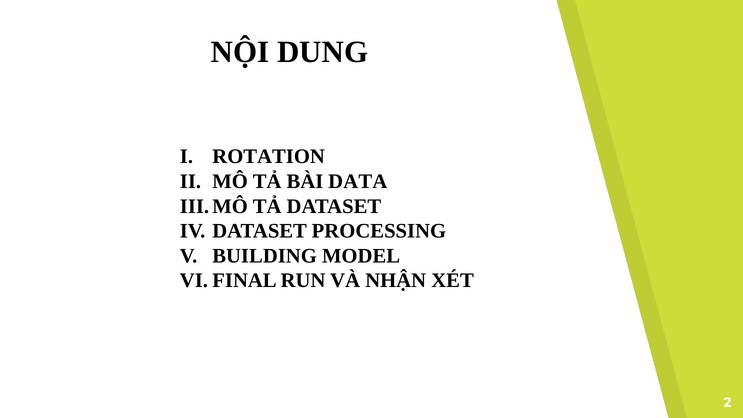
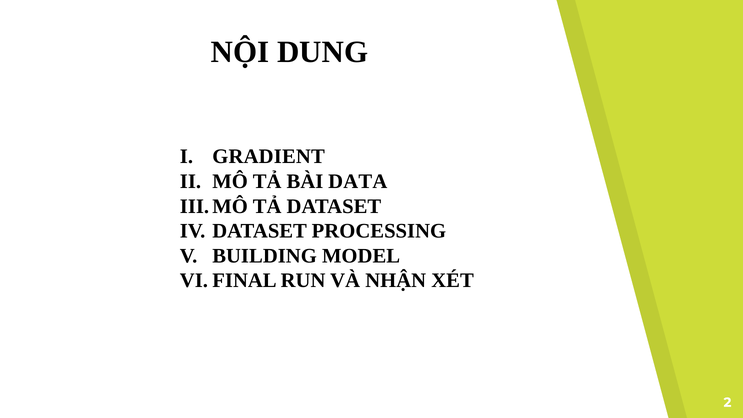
ROTATION: ROTATION -> GRADIENT (269, 157)
